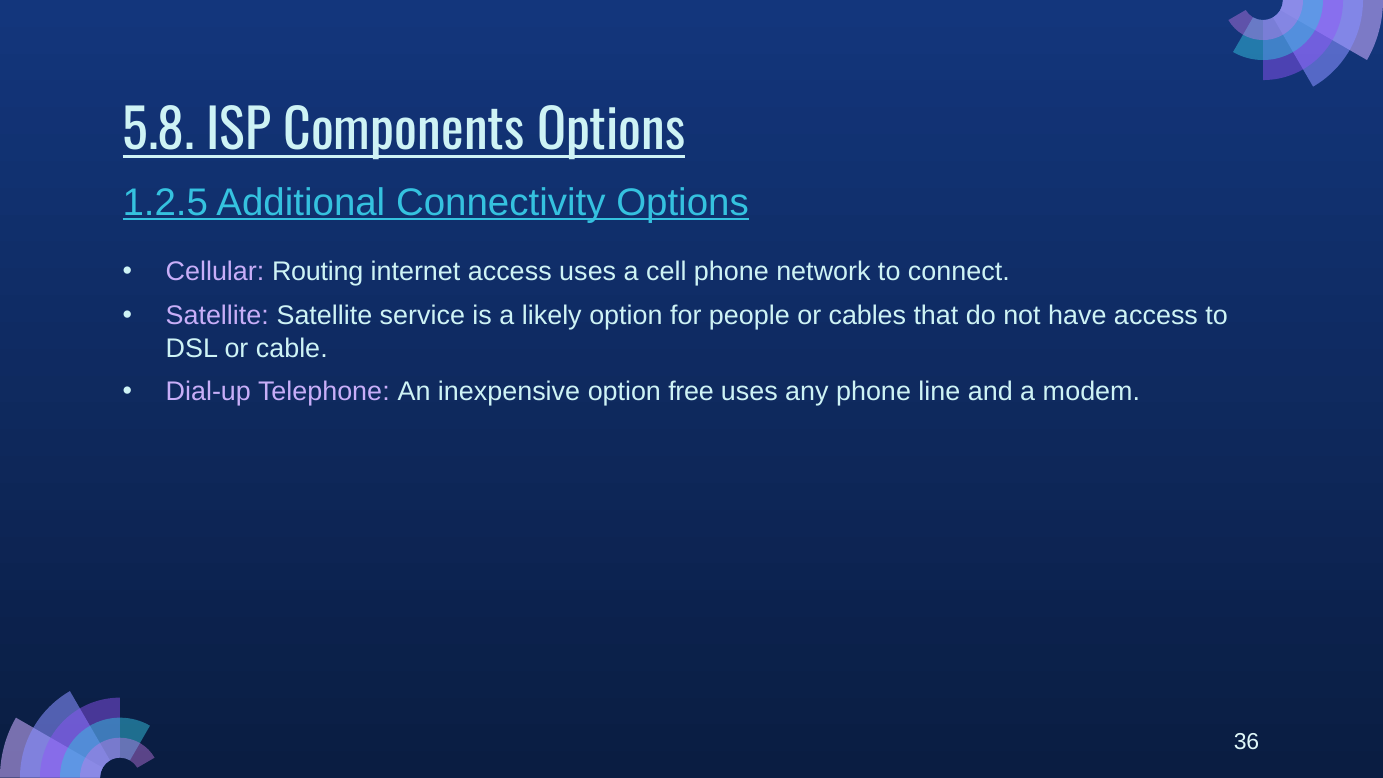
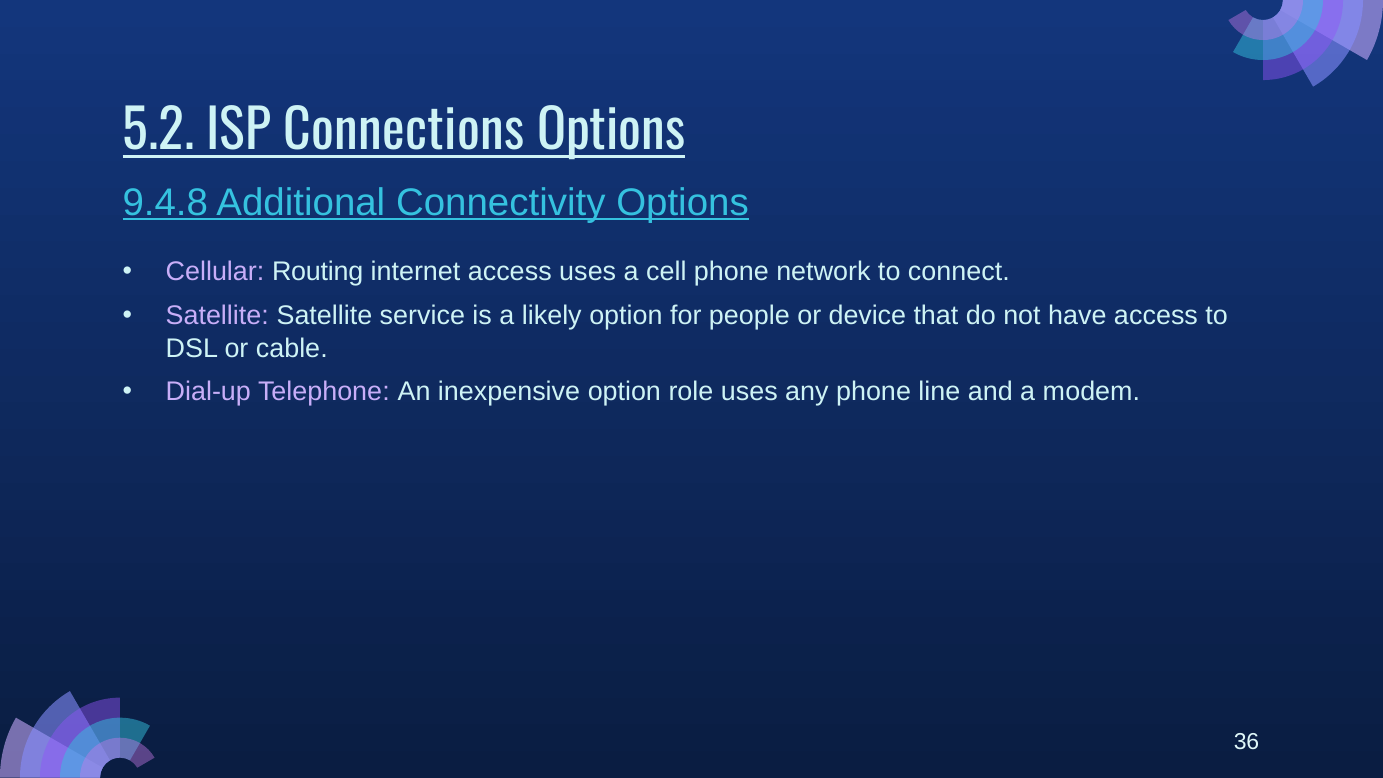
5.8: 5.8 -> 5.2 (158, 132)
Components: Components -> Connections (404, 132)
1.2.5: 1.2.5 -> 9.4.8 (165, 202)
cables: cables -> device (867, 316)
free: free -> role (691, 392)
